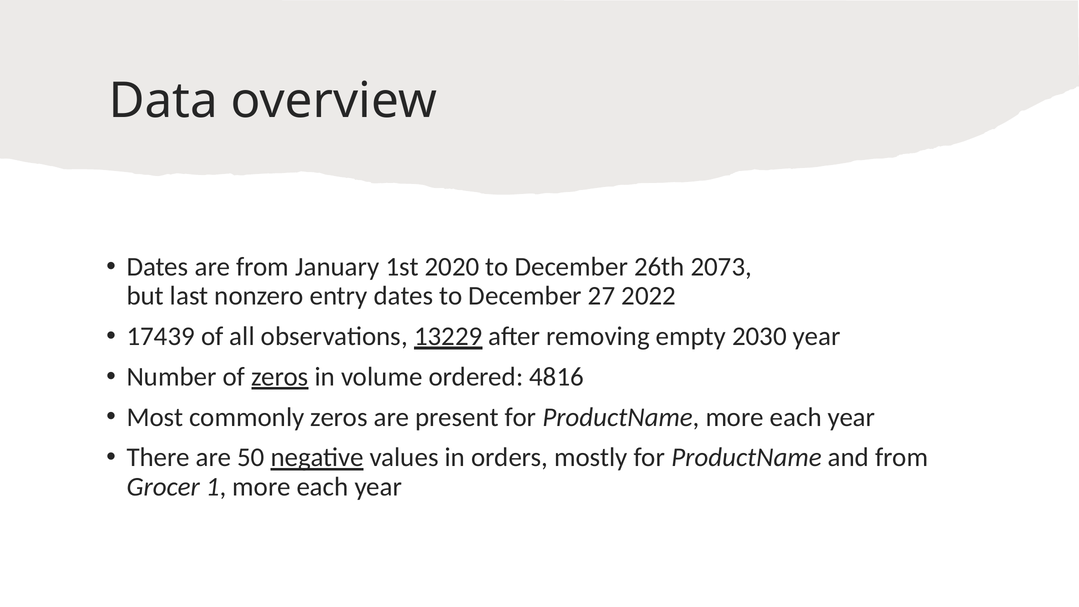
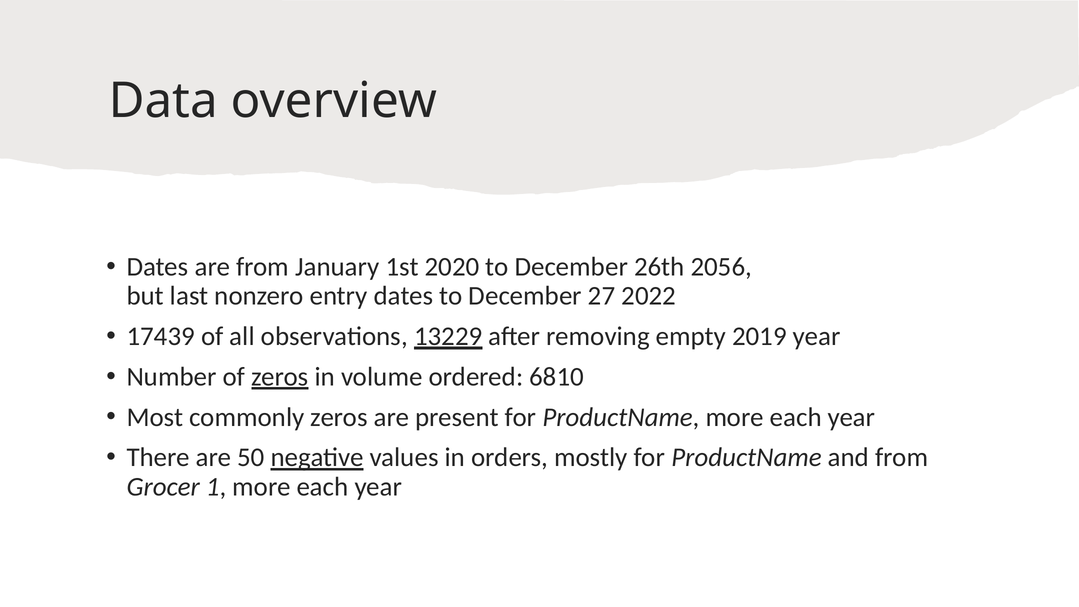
2073: 2073 -> 2056 (721, 267)
2030: 2030 -> 2019 (759, 336)
4816: 4816 -> 6810 (557, 377)
